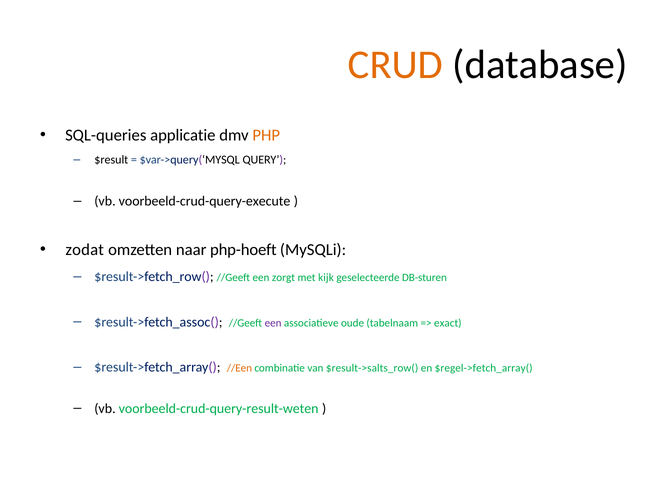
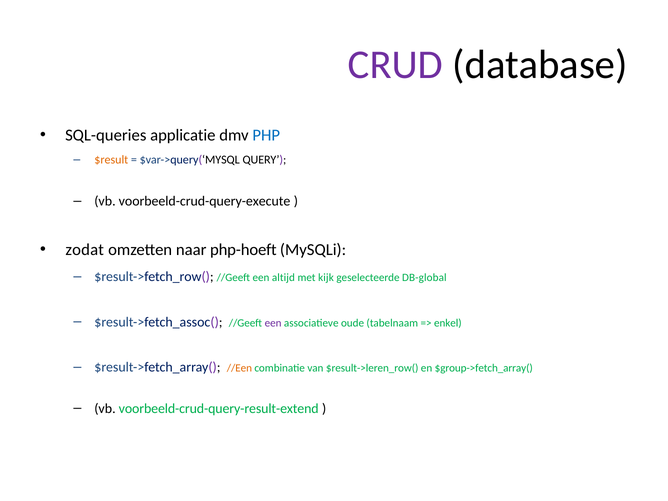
CRUD colour: orange -> purple (395, 65)
PHP colour: orange -> blue (266, 135)
$result colour: black -> orange (111, 160)
zorgt: zorgt -> altijd (283, 278)
DB-sturen: DB-sturen -> DB-global (424, 278)
exact: exact -> enkel (448, 323)
$result->salts_row(: $result->salts_row( -> $result->leren_row( (372, 368)
$regel->fetch_array(: $regel->fetch_array( -> $group->fetch_array( (484, 368)
voorbeeld-crud-query-result-weten: voorbeeld-crud-query-result-weten -> voorbeeld-crud-query-result-extend (219, 408)
